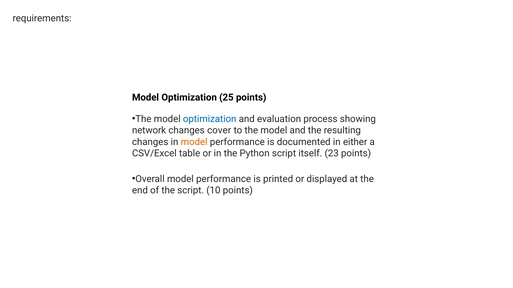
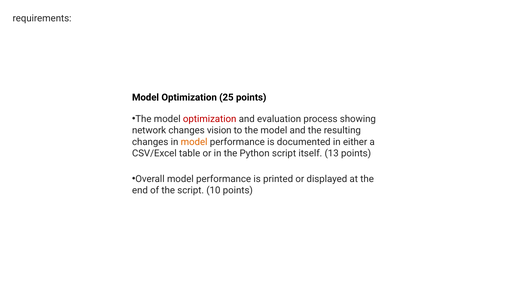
optimization colour: blue -> red (210, 119)
cover: cover -> vision (219, 131)
23: 23 -> 13 (332, 154)
